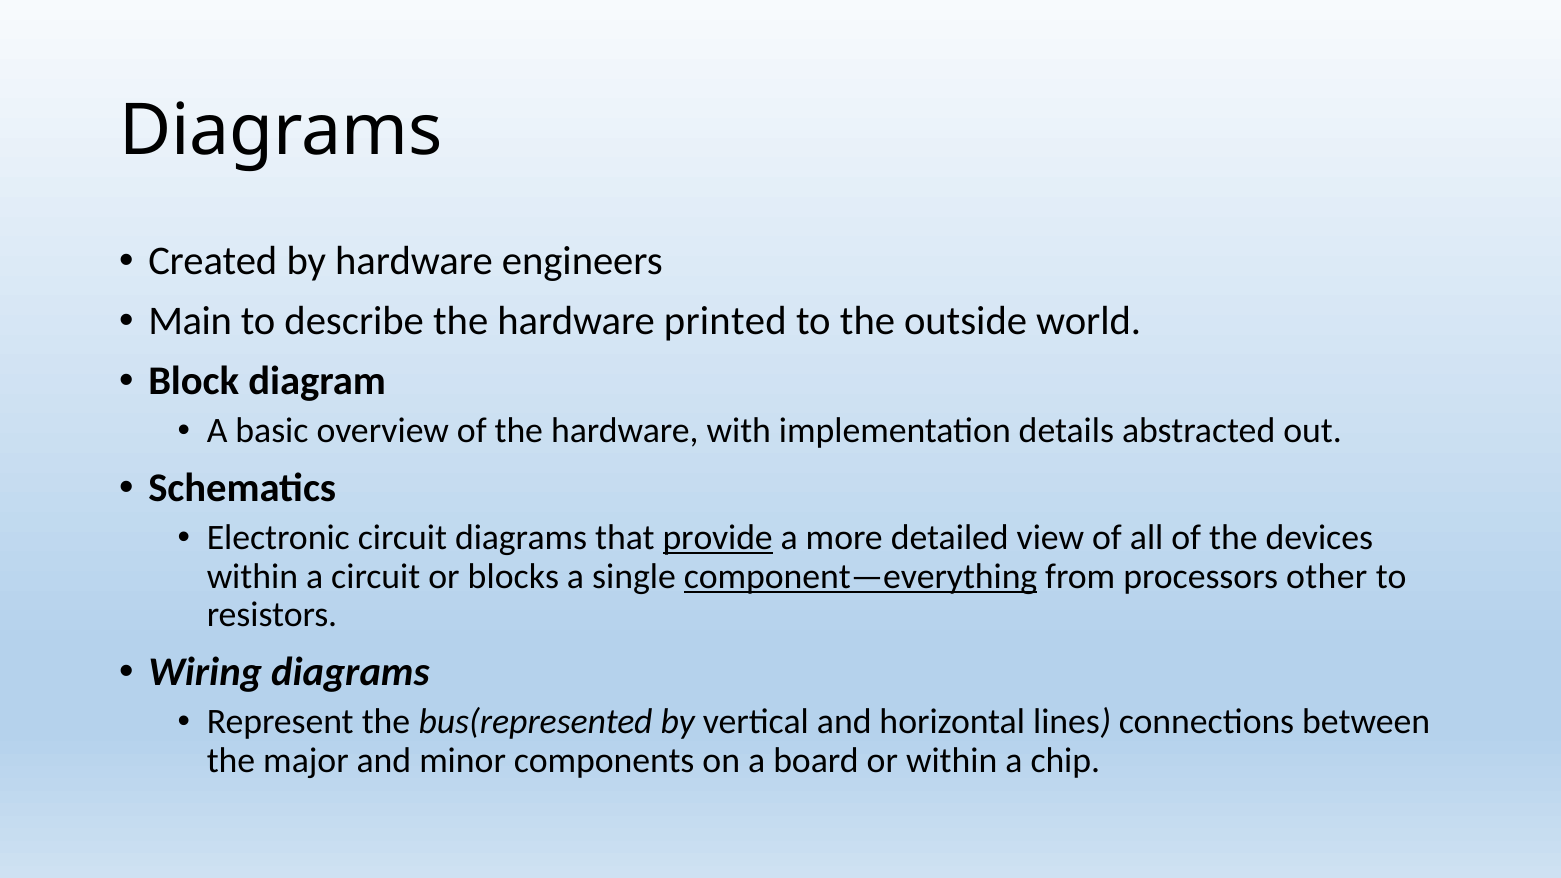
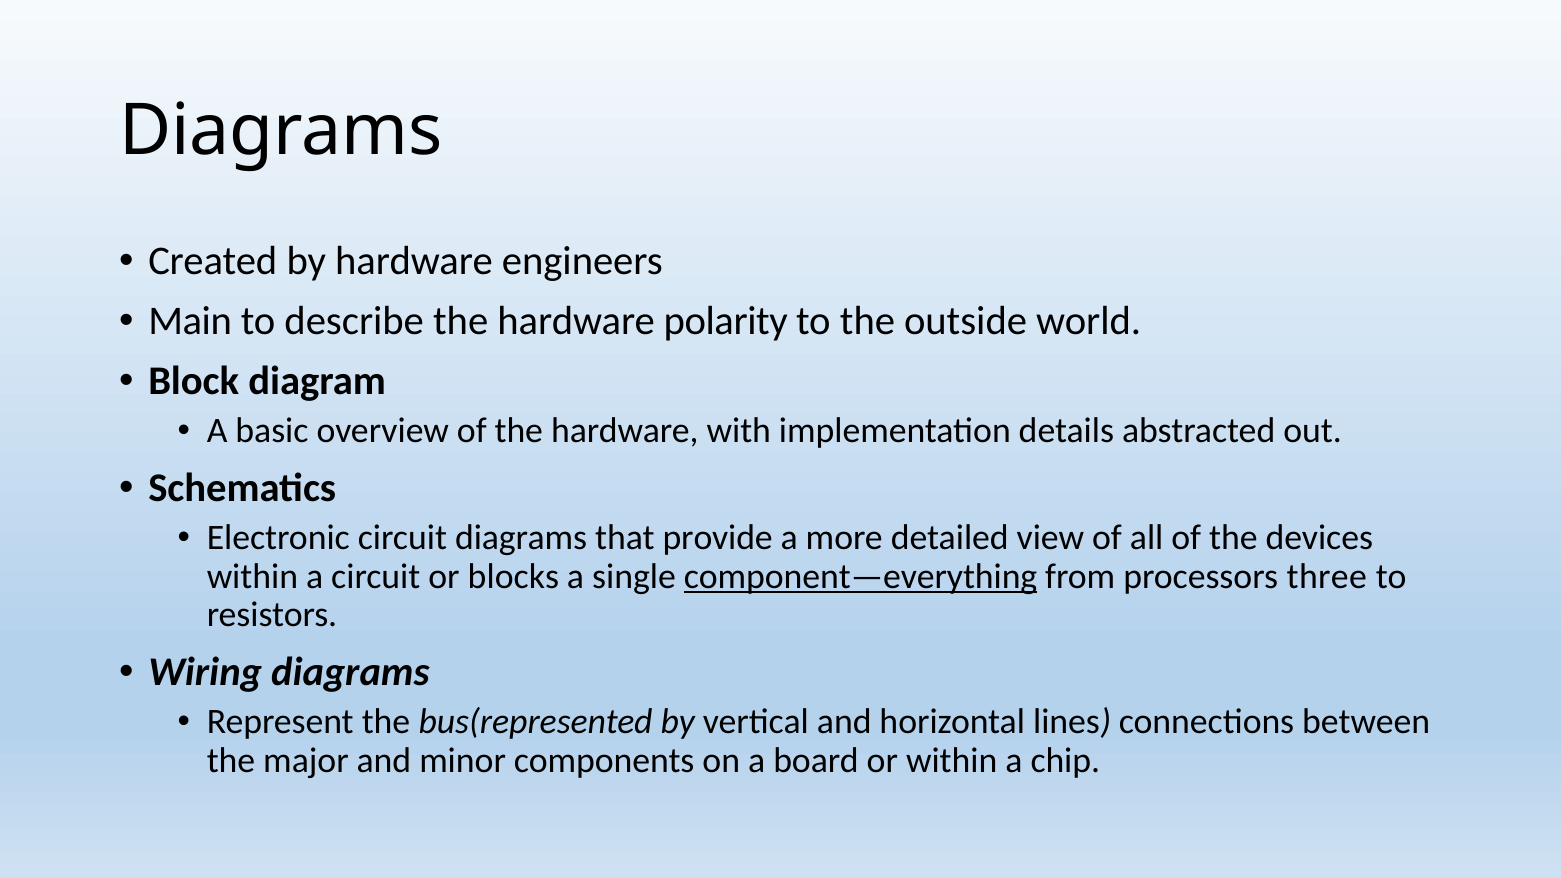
printed: printed -> polarity (726, 321)
provide underline: present -> none (718, 538)
other: other -> three (1327, 576)
